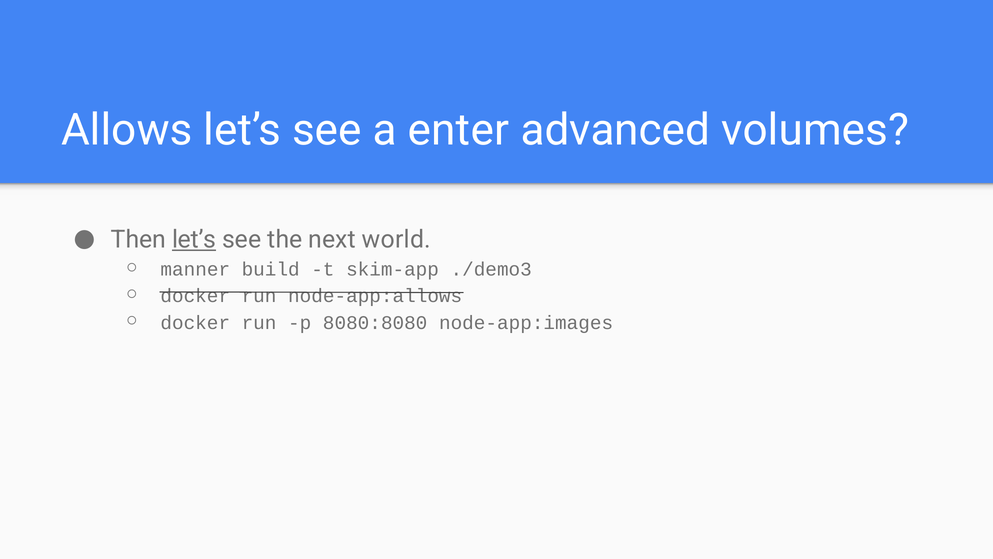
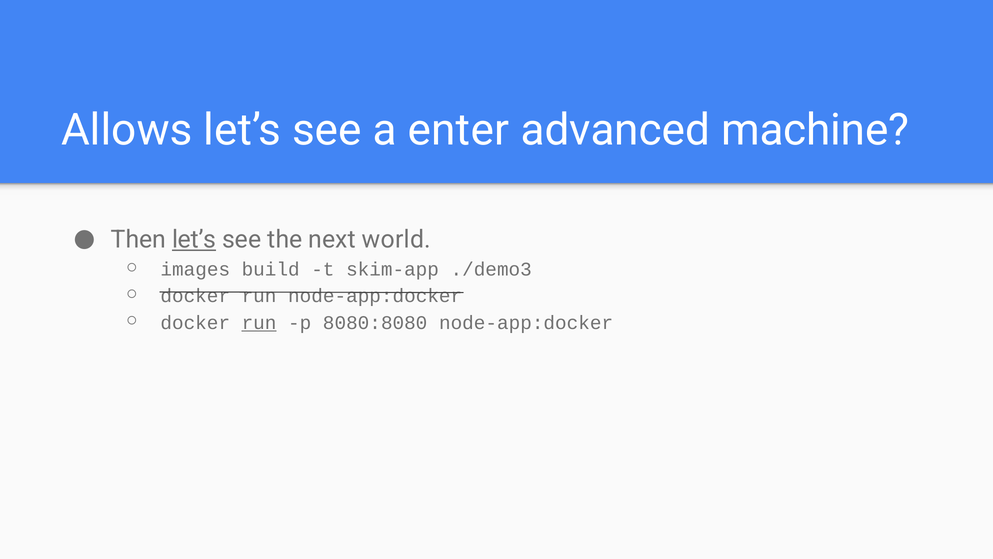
volumes: volumes -> machine (815, 130)
manner: manner -> images (195, 269)
run node-app:allows: node-app:allows -> node-app:docker (375, 296)
run underline: none -> present (259, 322)
8080:8080 node-app:images: node-app:images -> node-app:docker (526, 322)
